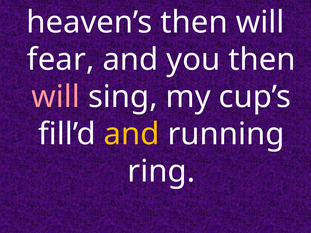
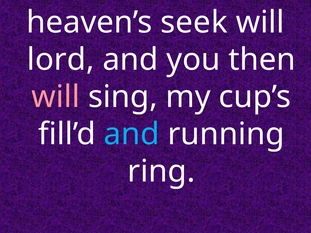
heaven’s then: then -> seek (194, 22)
fear: fear -> lord (61, 60)
and colour: yellow -> light blue (132, 134)
